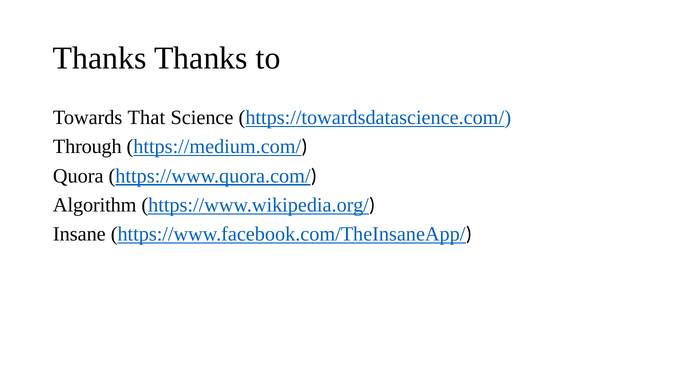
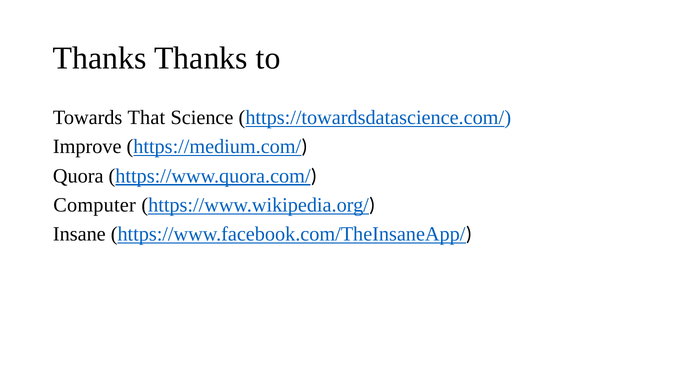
Through: Through -> Improve (87, 147)
Algorithm: Algorithm -> Computer (95, 205)
